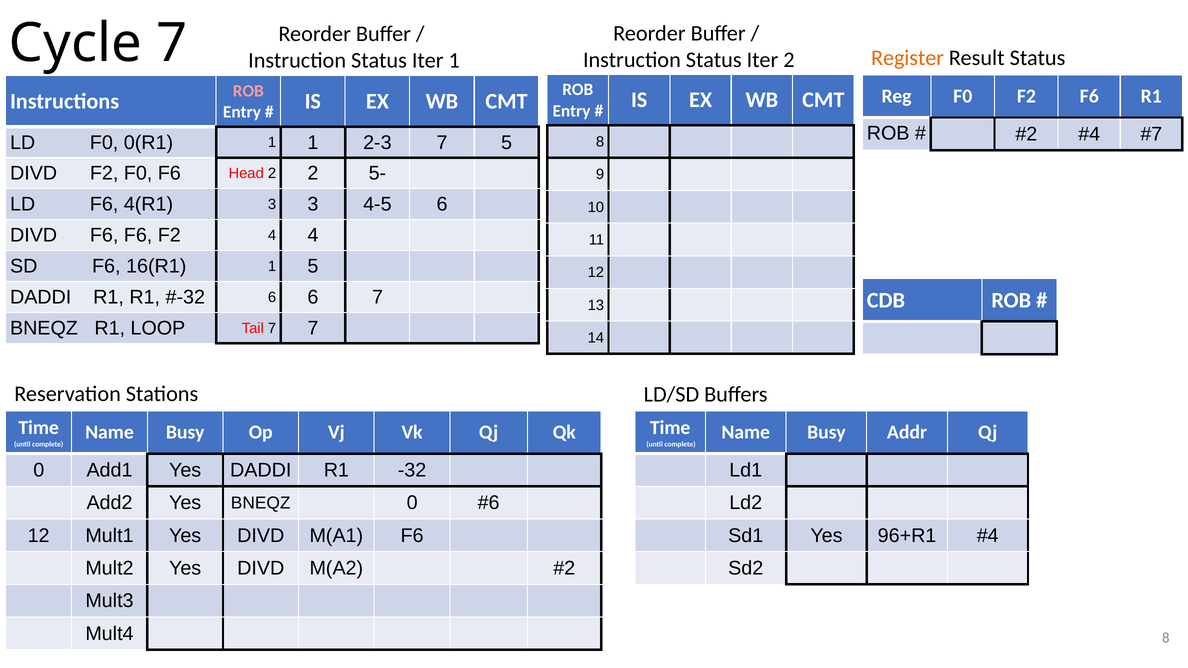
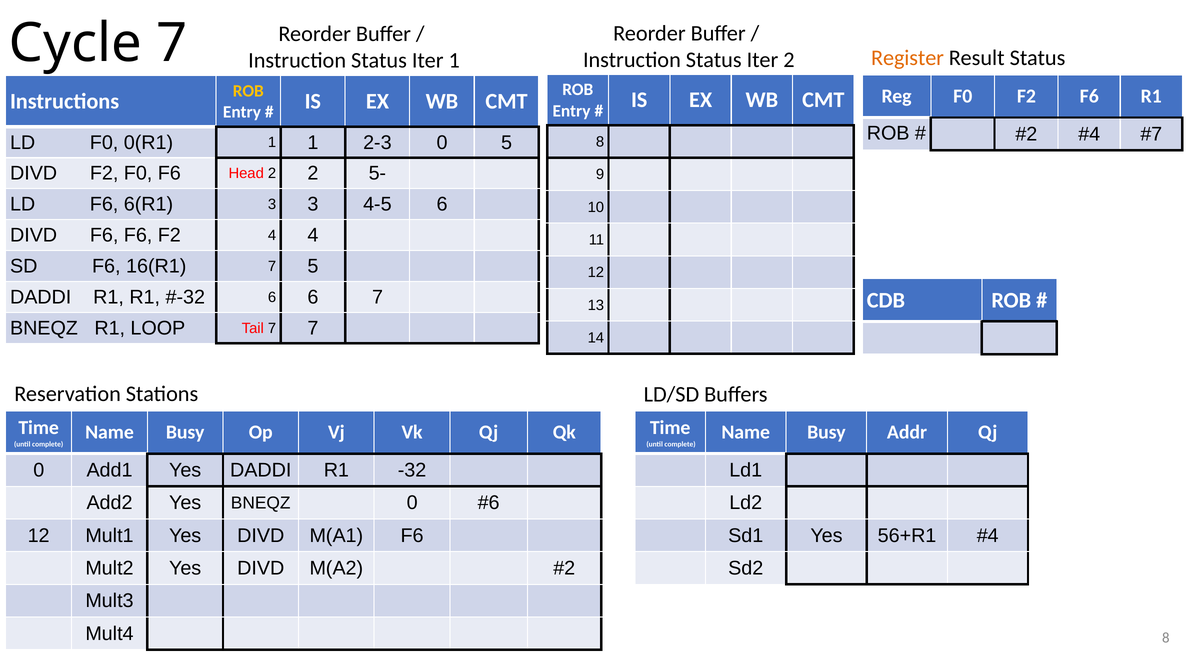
ROB colour: pink -> yellow (248, 91)
2-3 7: 7 -> 0 (442, 143)
4(R1: 4(R1 -> 6(R1 (148, 204)
16(R1 1: 1 -> 7 (272, 266)
96+R1: 96+R1 -> 56+R1 (907, 536)
